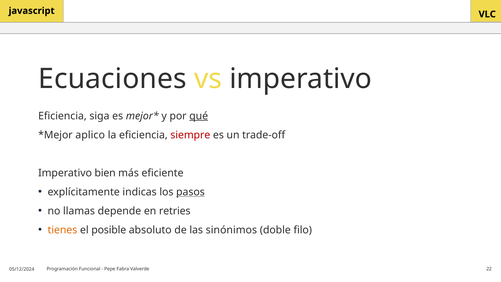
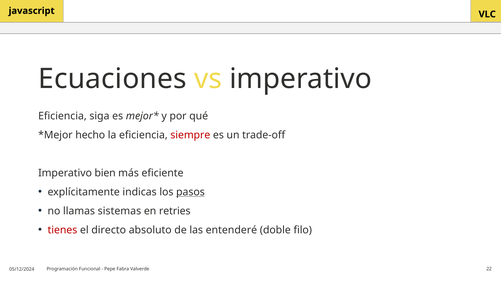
qué underline: present -> none (199, 116)
aplico: aplico -> hecho (90, 135)
depende: depende -> sistemas (119, 211)
tienes colour: orange -> red (62, 230)
posible: posible -> directo (109, 230)
sinónimos: sinónimos -> entenderé (231, 230)
